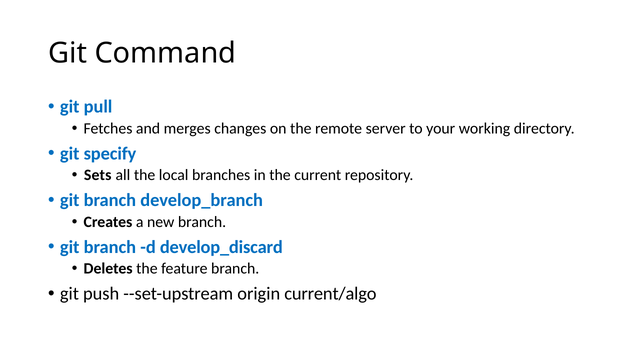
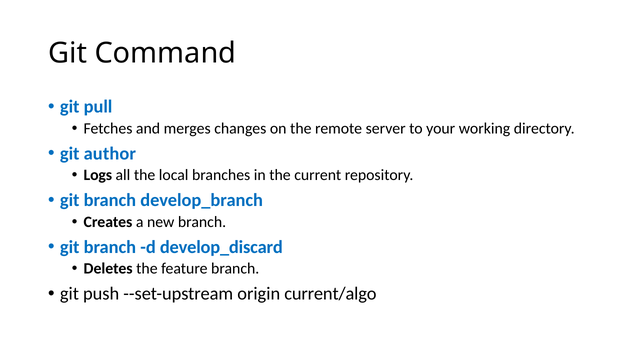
specify: specify -> author (110, 153)
Sets: Sets -> Logs (98, 175)
